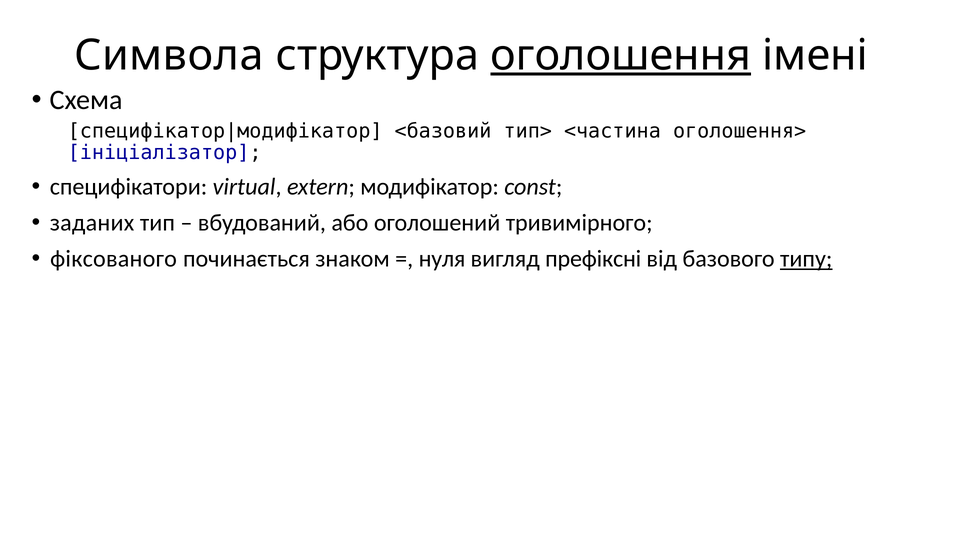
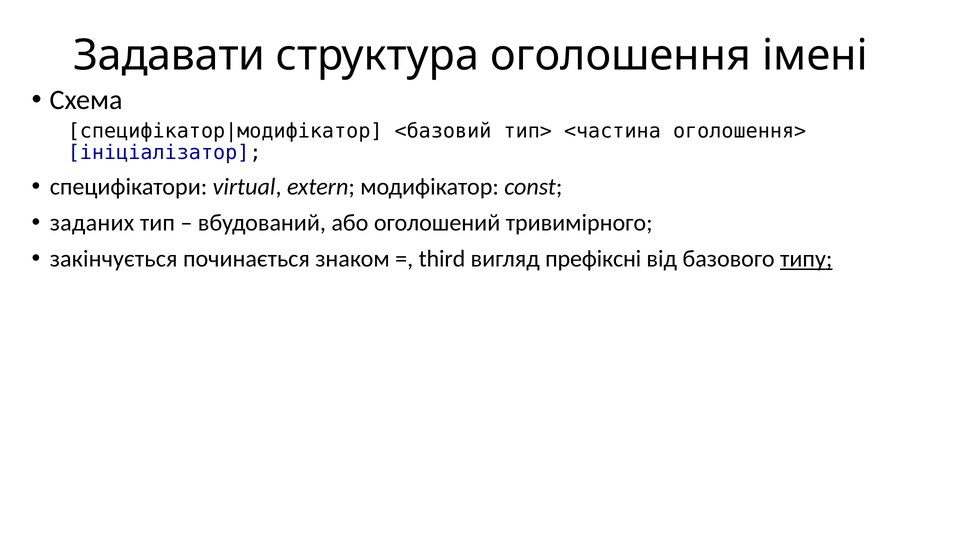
Символа: Символа -> Задавати (169, 55)
оголошення underline: present -> none (621, 55)
фіксованого: фіксованого -> закінчується (114, 259)
нуля: нуля -> third (442, 259)
